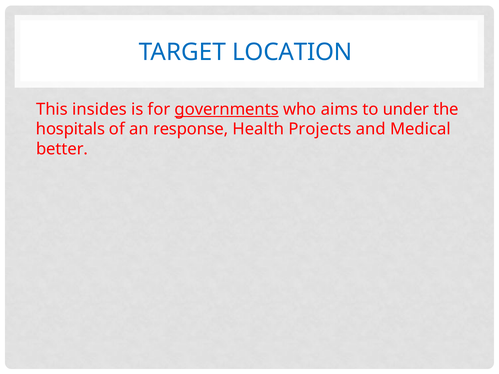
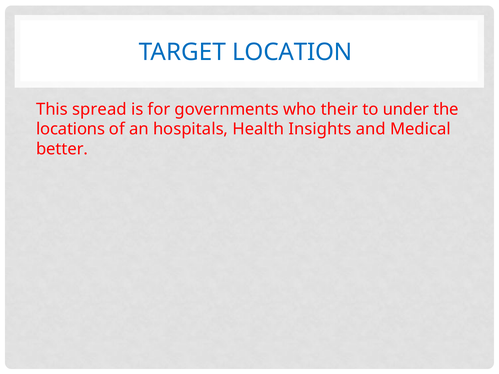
insides: insides -> spread (99, 109)
governments underline: present -> none (227, 109)
aims: aims -> their (339, 109)
hospitals: hospitals -> locations (71, 129)
response: response -> hospitals (191, 129)
Projects: Projects -> Insights (320, 129)
